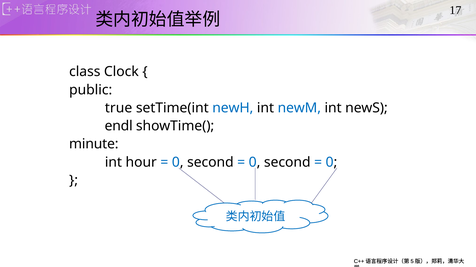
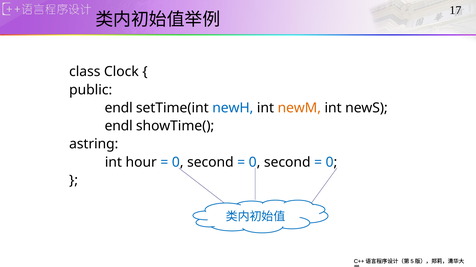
true: true -> endl (119, 108)
newM colour: blue -> orange (299, 108)
minute: minute -> astring (94, 144)
